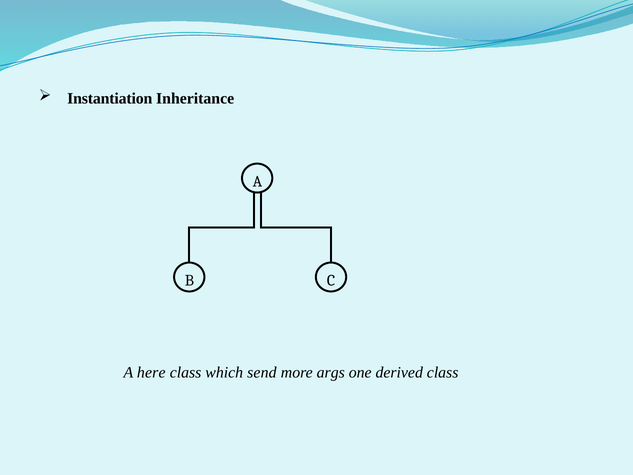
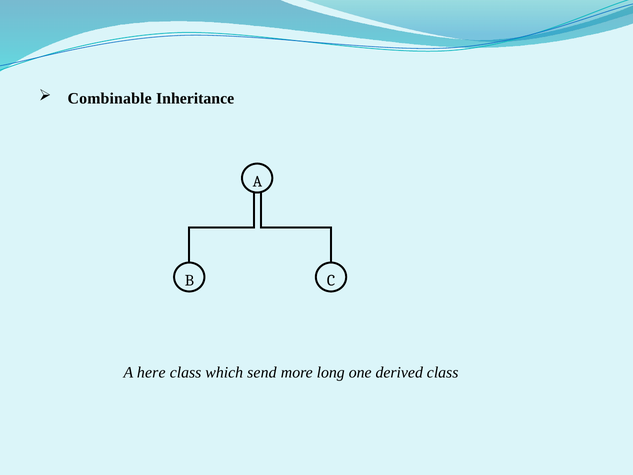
Instantiation: Instantiation -> Combinable (110, 98)
args: args -> long (331, 373)
